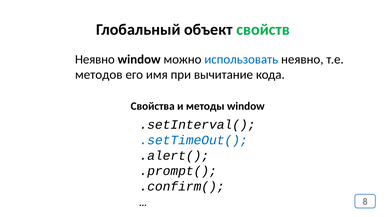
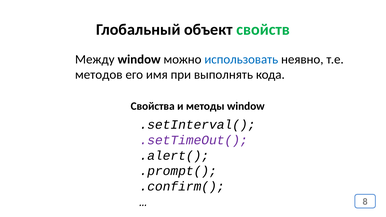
Неявно: Неявно -> Между (95, 59)
вычитание: вычитание -> выполнять (223, 75)
.setTimeOut( colour: blue -> purple (194, 140)
